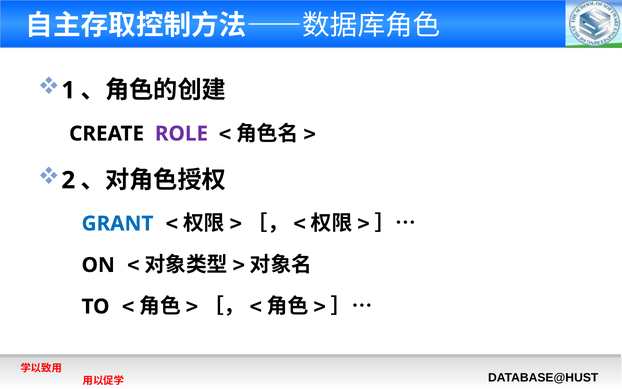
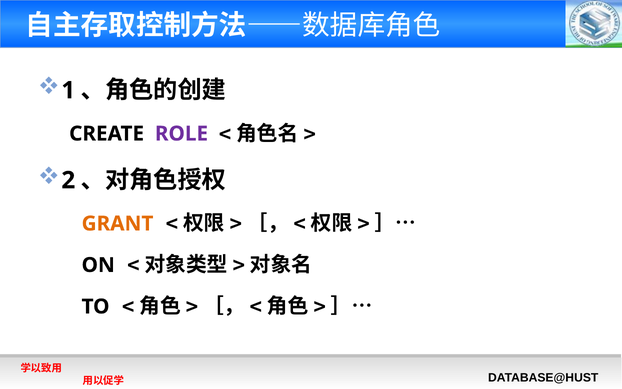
GRANT colour: blue -> orange (117, 223)
